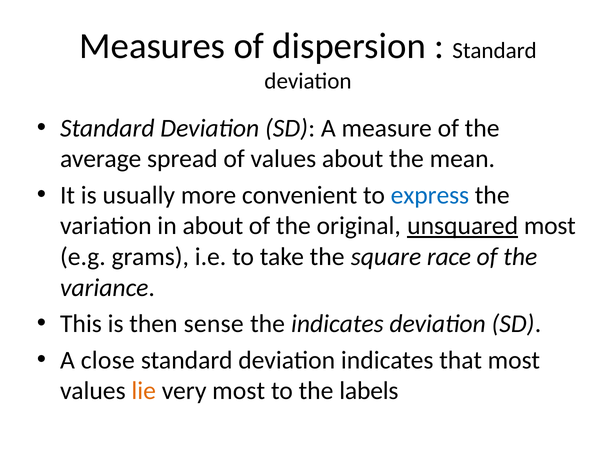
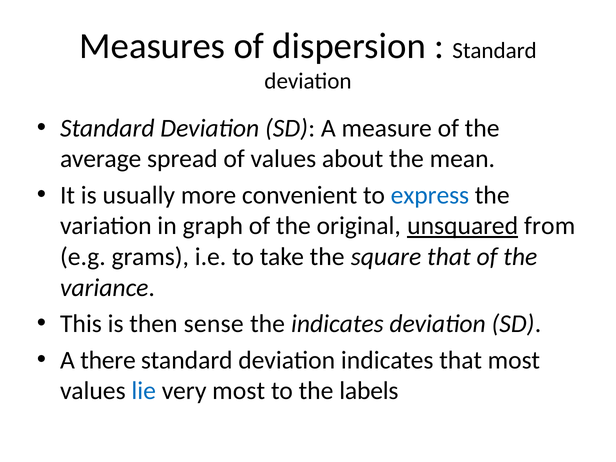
in about: about -> graph (213, 226)
unsquared most: most -> from (550, 226)
square race: race -> that (449, 257)
close: close -> there (108, 360)
lie colour: orange -> blue (144, 391)
